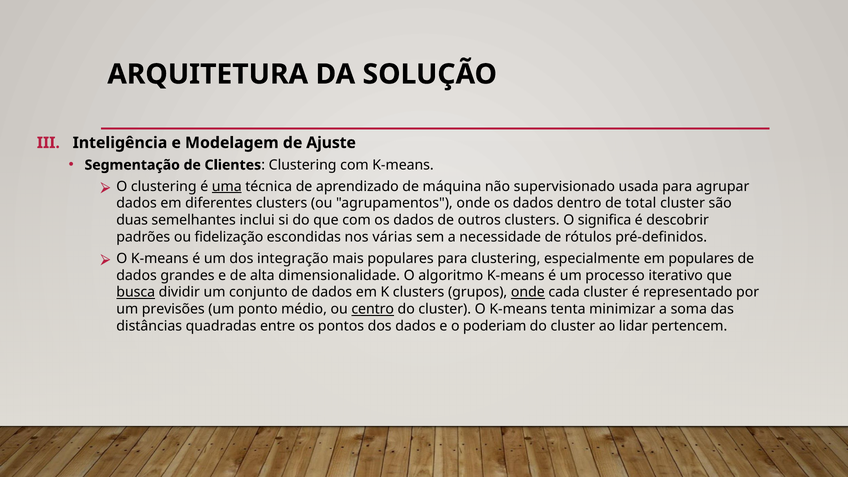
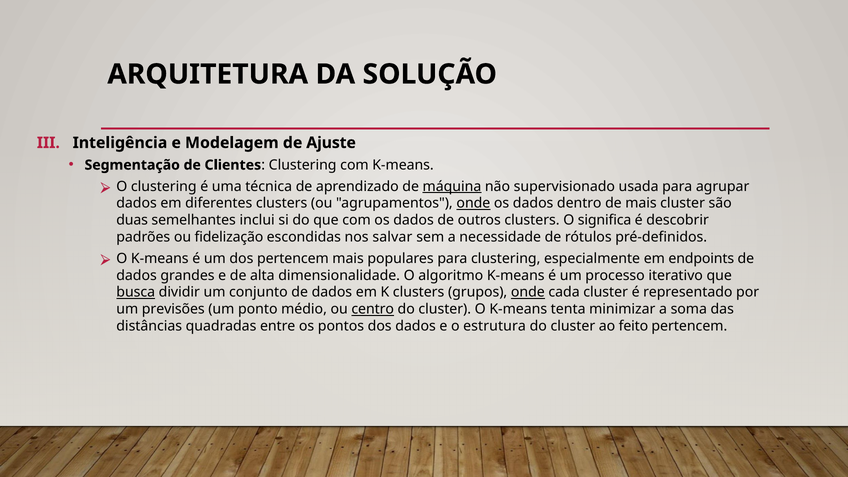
uma underline: present -> none (227, 186)
máquina underline: none -> present (452, 186)
onde underline: none -> present (473, 203)
de total: total -> mais (641, 203)
várias: várias -> salvar (392, 237)
dos integração: integração -> pertencem (293, 258)
em populares: populares -> endpoints (701, 258)
poderiam: poderiam -> estrutura (495, 326)
lidar: lidar -> feito (633, 326)
